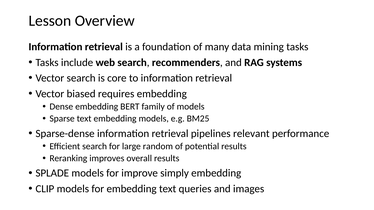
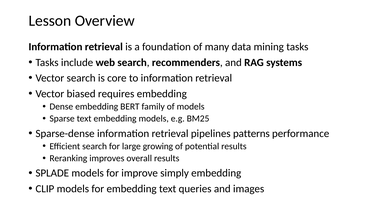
relevant: relevant -> patterns (251, 134)
random: random -> growing (158, 147)
